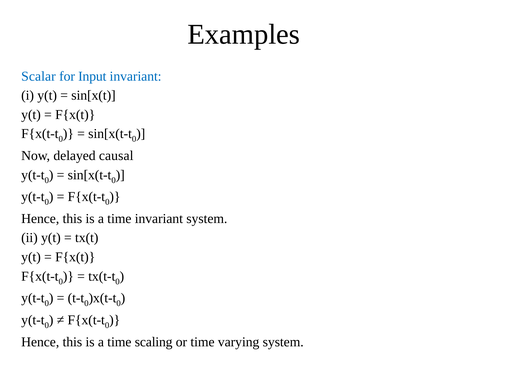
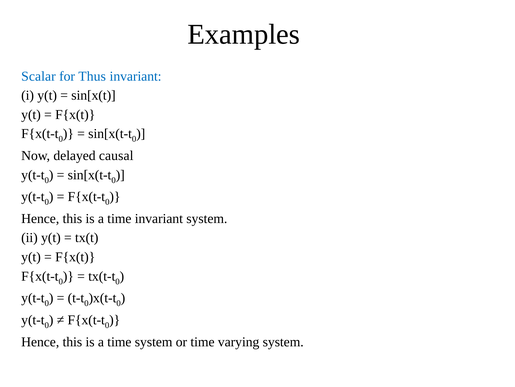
Input: Input -> Thus (92, 76)
time scaling: scaling -> system (154, 341)
